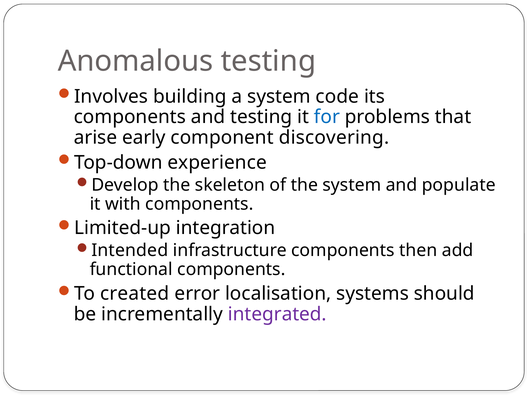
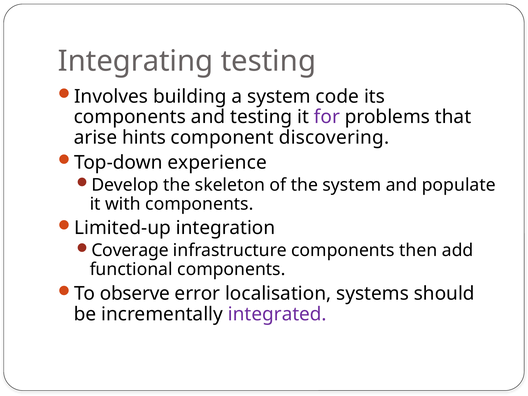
Anomalous: Anomalous -> Integrating (136, 61)
for colour: blue -> purple (327, 117)
early: early -> hints (144, 138)
Intended: Intended -> Coverage (130, 250)
created: created -> observe (135, 294)
